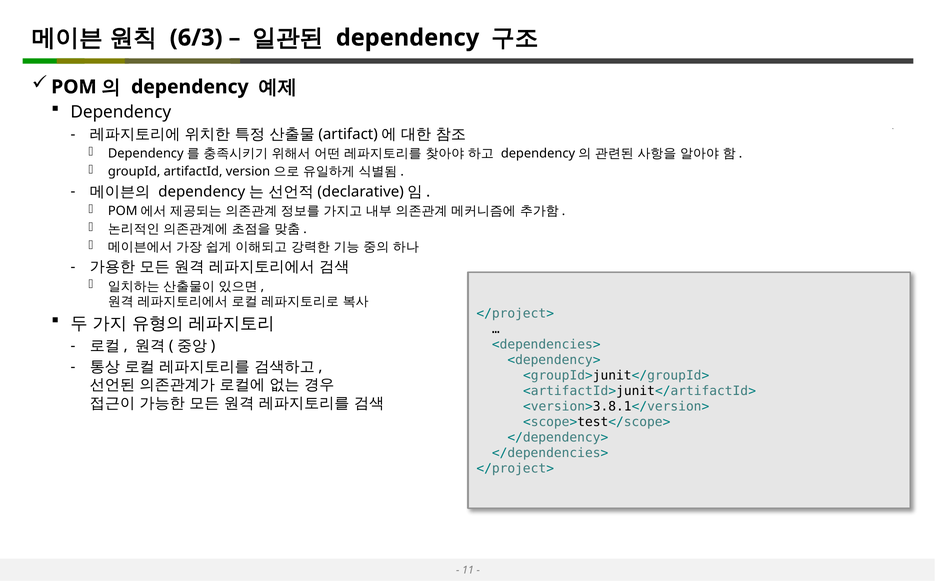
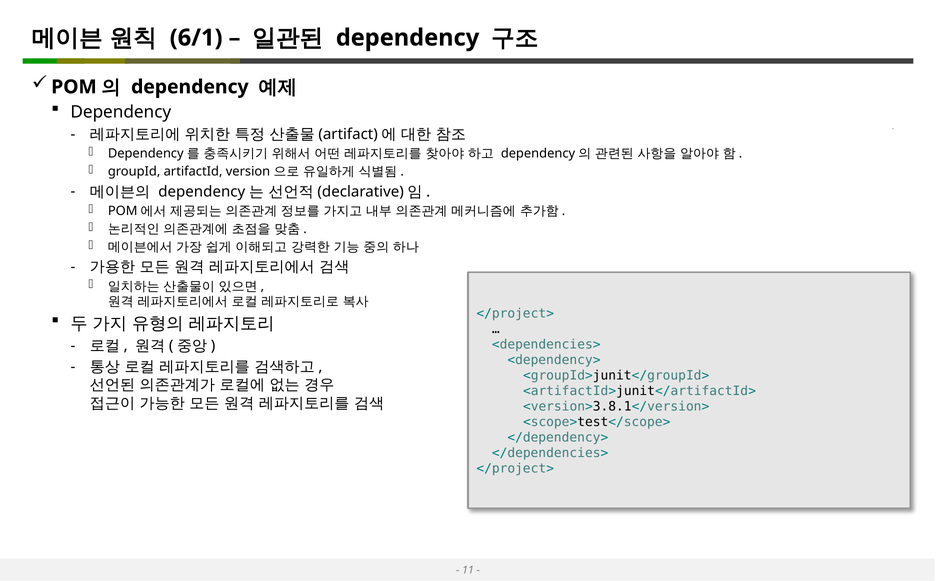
6/3: 6/3 -> 6/1 (196, 38)
